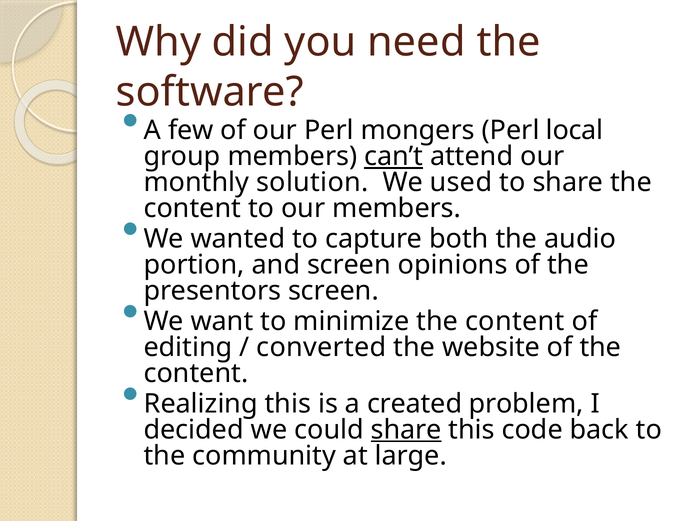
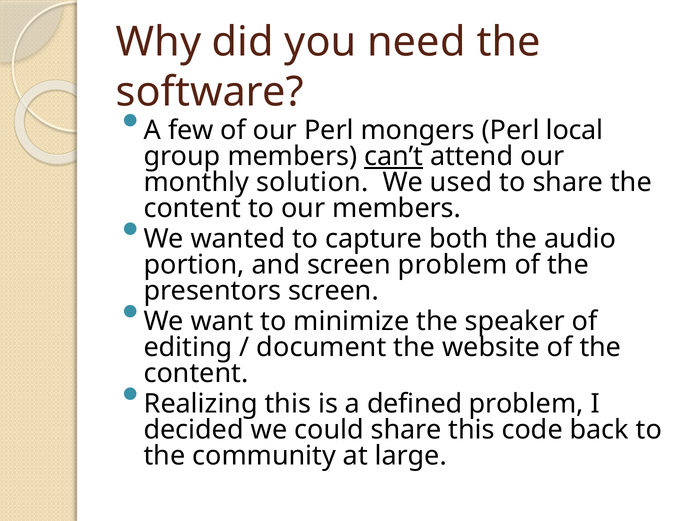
screen opinions: opinions -> problem (453, 265)
minimize the content: content -> speaker (515, 322)
converted: converted -> document (321, 347)
created: created -> defined (415, 404)
share underline: present -> none (406, 430)
